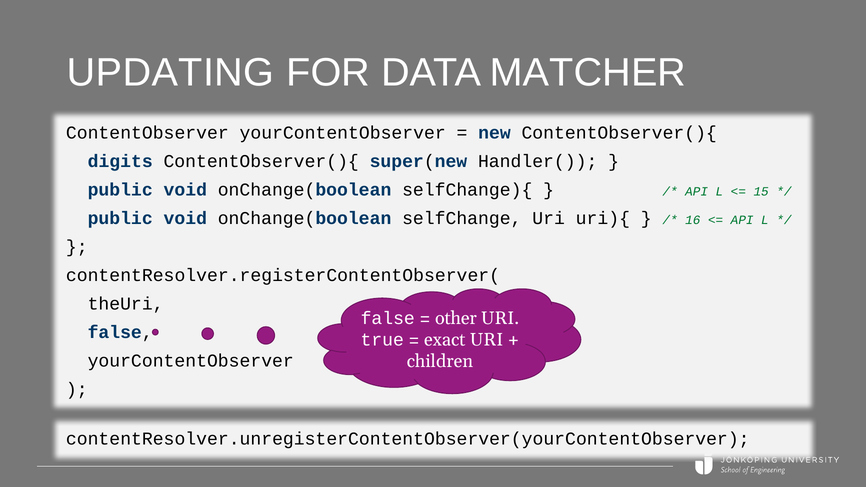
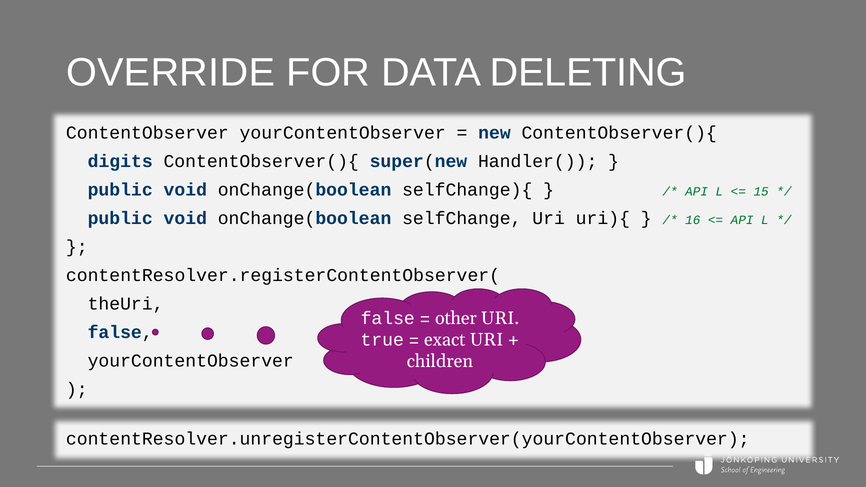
UPDATING: UPDATING -> OVERRIDE (171, 73)
MATCHER: MATCHER -> DELETING (588, 73)
